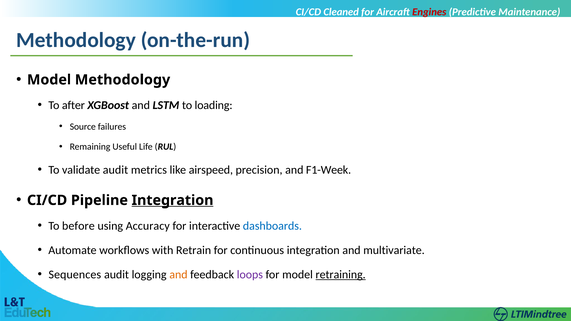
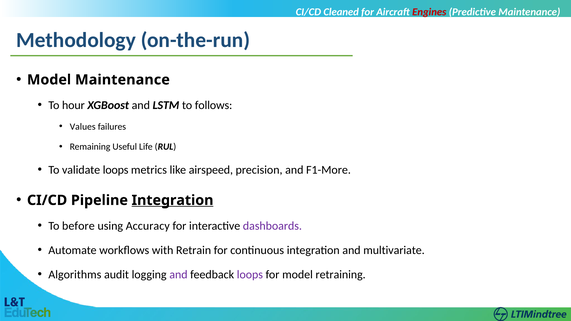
Model Methodology: Methodology -> Maintenance (122, 80)
after: after -> hour (73, 105)
loading: loading -> follows (214, 105)
Source: Source -> Values (83, 127)
validate audit: audit -> loops (116, 170)
F1-Week: F1-Week -> F1-More (328, 170)
dashboards colour: blue -> purple (272, 226)
Sequences: Sequences -> Algorithms (75, 275)
and colour: orange -> purple (178, 275)
retraining underline: present -> none (341, 275)
